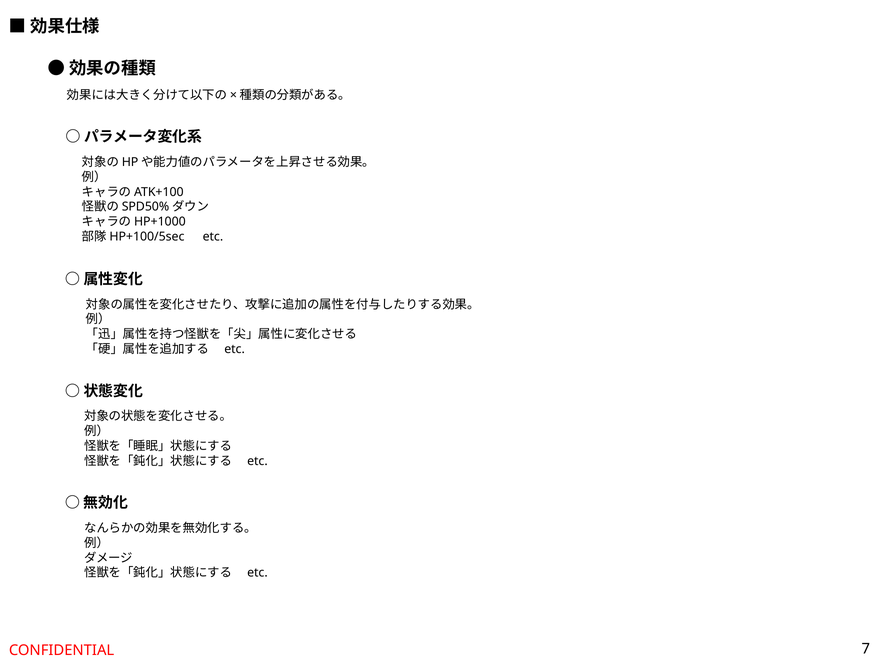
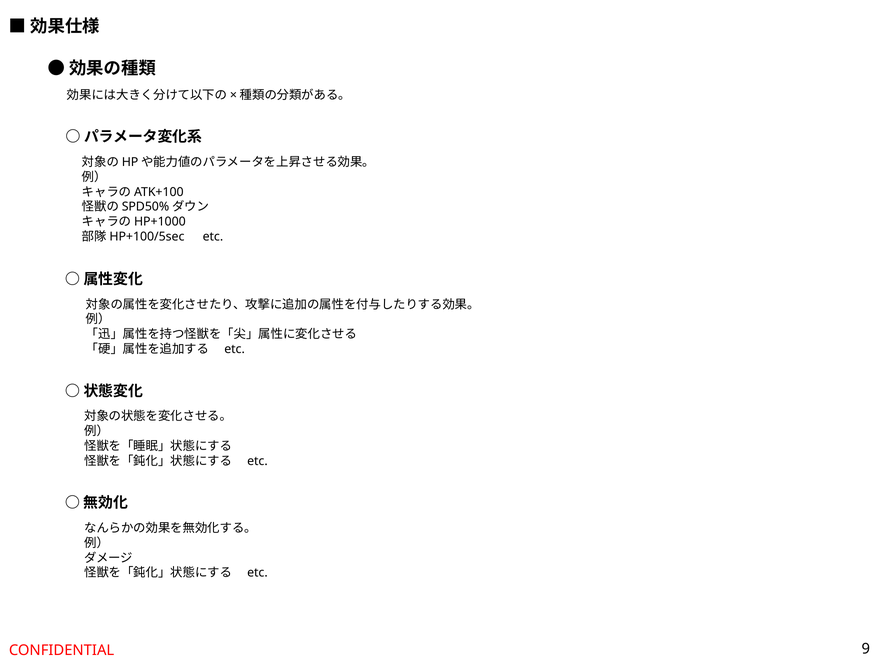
7: 7 -> 9 (866, 650)
